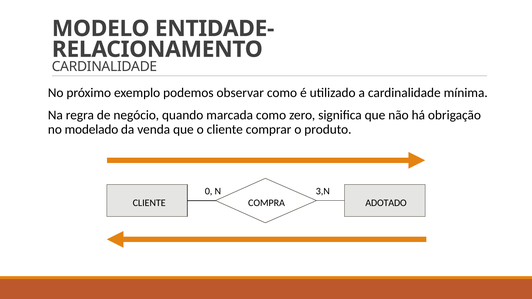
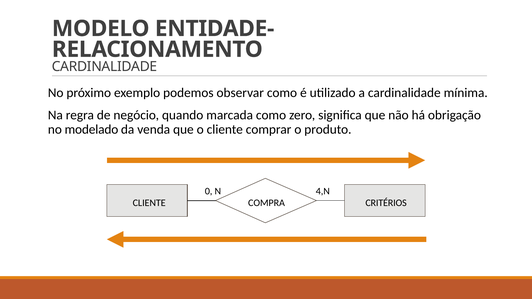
3,N: 3,N -> 4,N (323, 191)
ADOTADO: ADOTADO -> CRITÉRIOS (386, 203)
